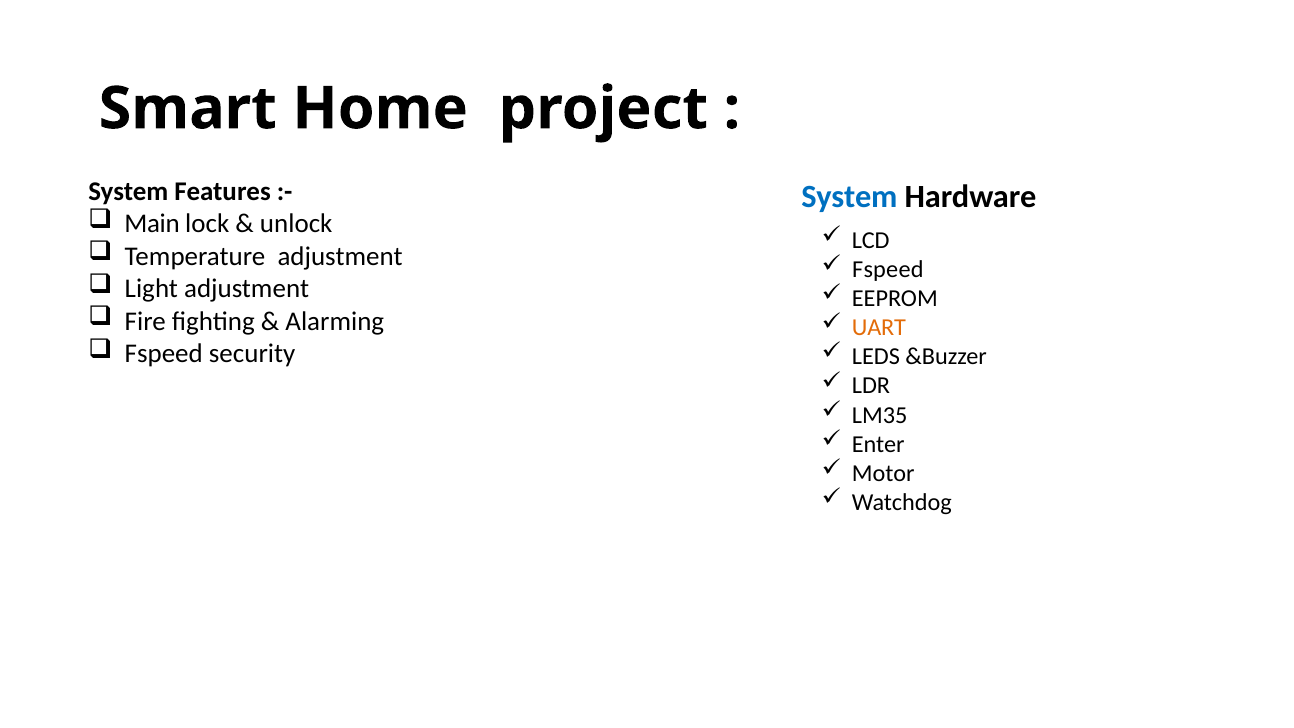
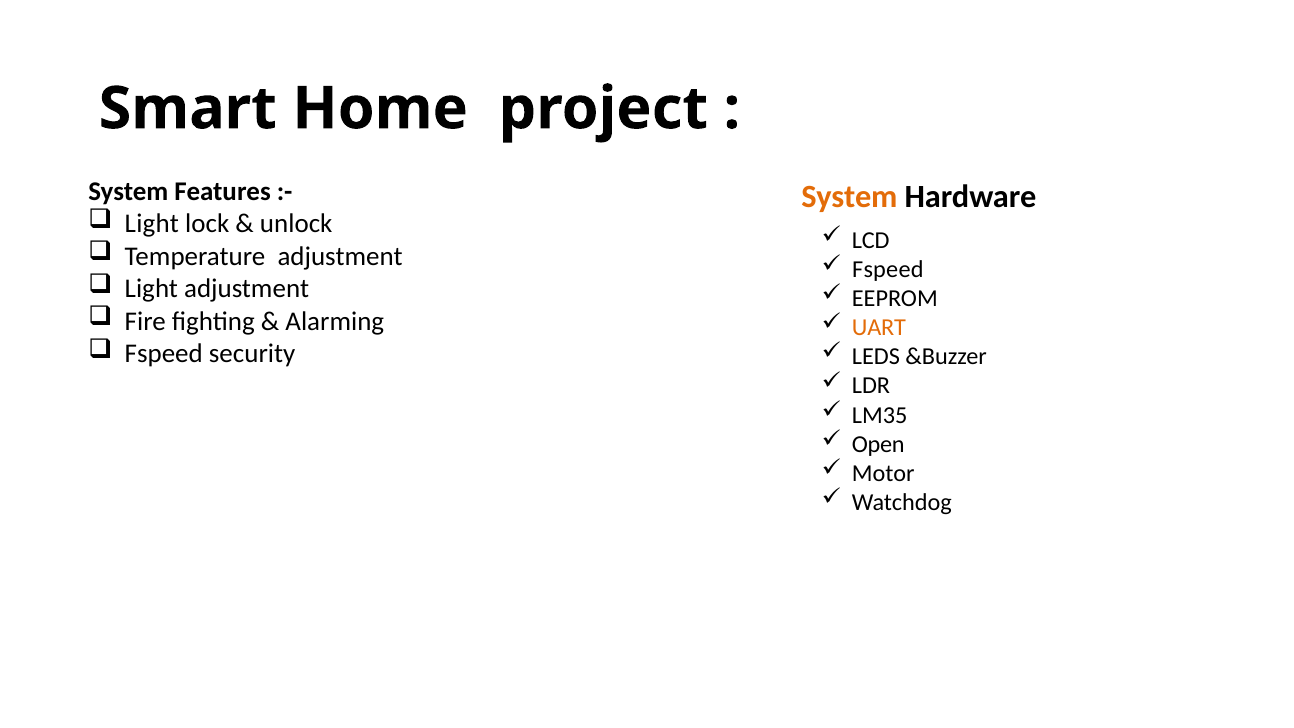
System colour: blue -> orange (849, 197)
Main: Main -> Light (152, 224)
Enter: Enter -> Open (878, 444)
